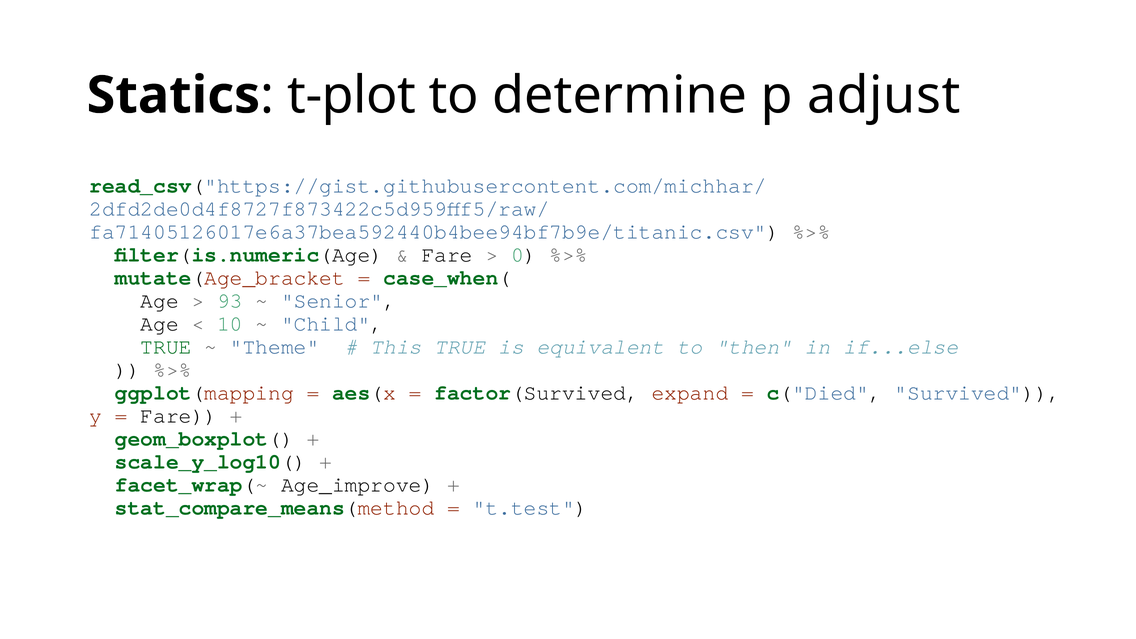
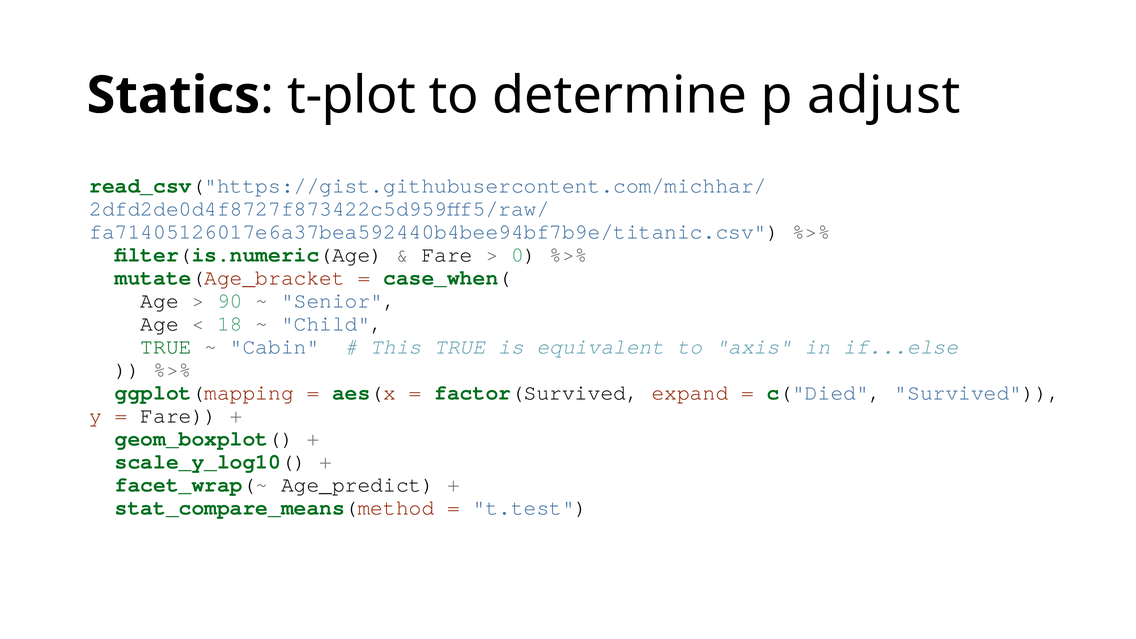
93: 93 -> 90 (230, 301)
10: 10 -> 18 (230, 324)
Theme: Theme -> Cabin (275, 347)
then: then -> axis (754, 347)
Age_improve: Age_improve -> Age_predict (358, 485)
